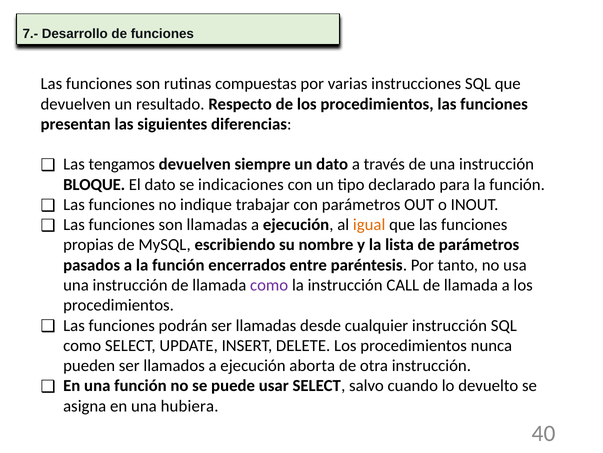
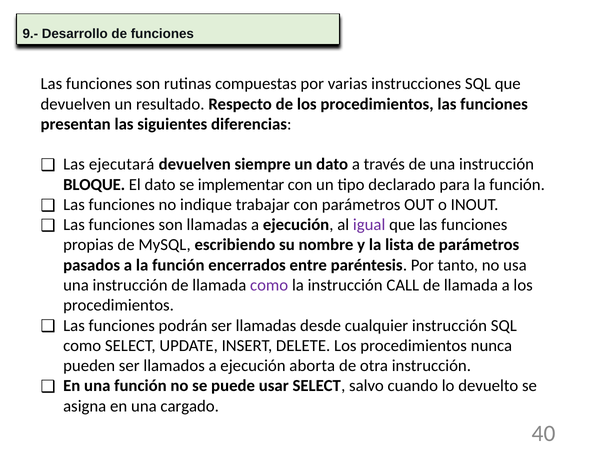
7.-: 7.- -> 9.- (30, 34)
tengamos: tengamos -> ejecutará (122, 164)
indicaciones: indicaciones -> implementar (241, 184)
igual colour: orange -> purple (369, 224)
hubiera: hubiera -> cargado (190, 405)
